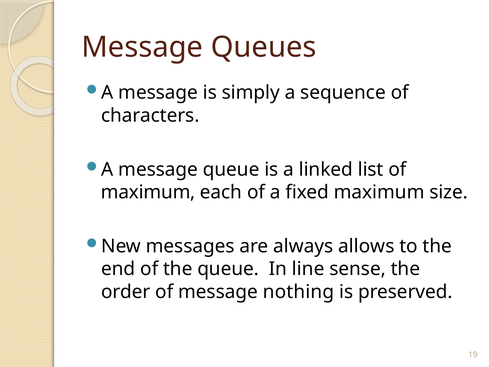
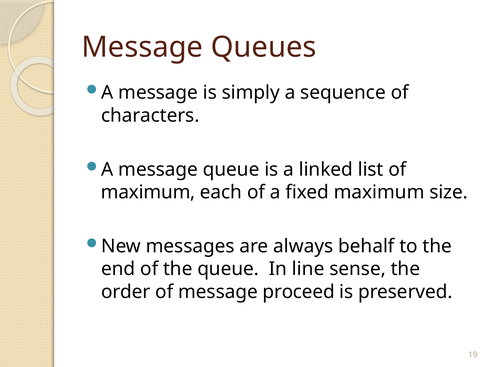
allows: allows -> behalf (366, 246)
nothing: nothing -> proceed (299, 292)
